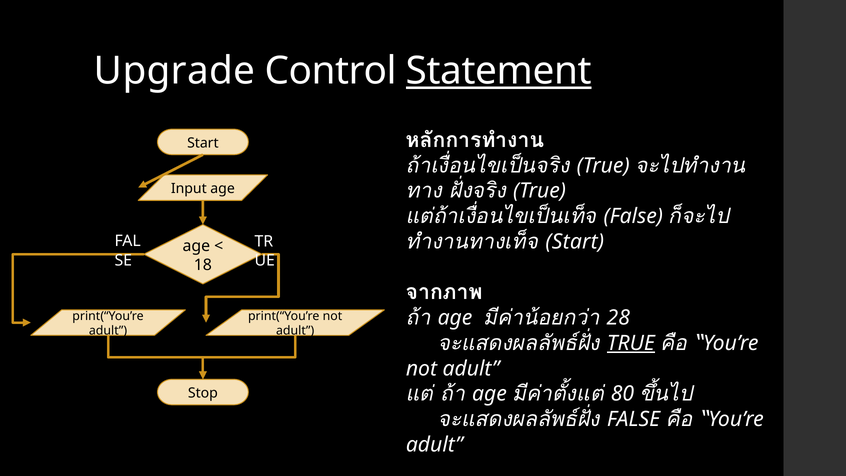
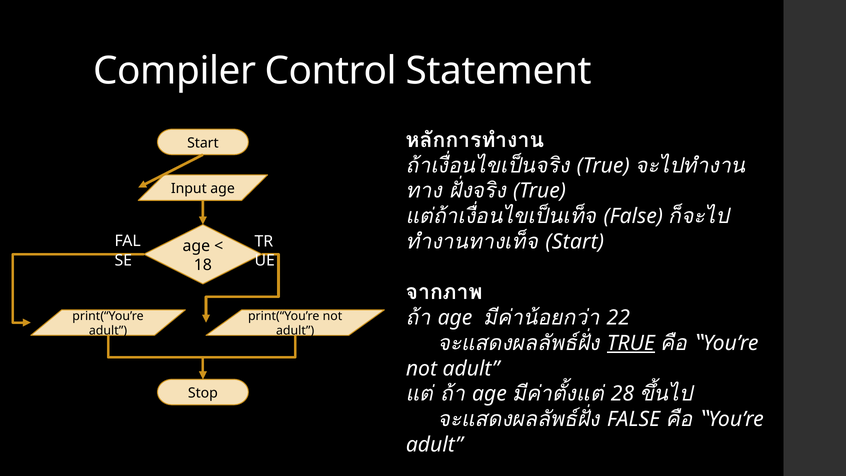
Upgrade: Upgrade -> Compiler (175, 71)
Statement underline: present -> none (499, 71)
28: 28 -> 22 (618, 318)
80: 80 -> 28 (622, 394)
